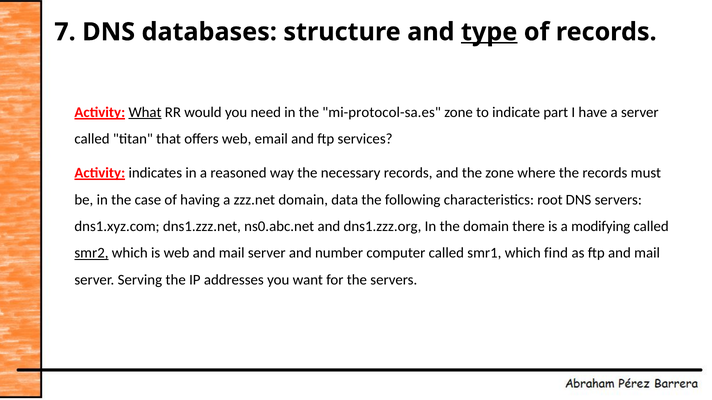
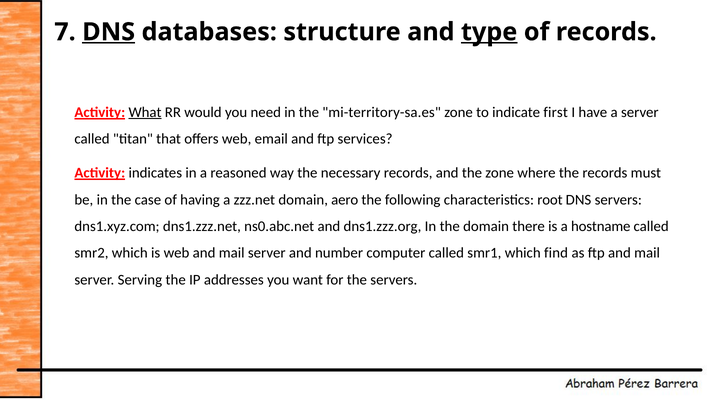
DNS underline: none -> present (109, 32)
mi-protocol-sa.es: mi-protocol-sa.es -> mi-territory-sa.es (382, 112)
part: part -> first (556, 112)
data: data -> aero (345, 200)
modifying: modifying -> hostname (601, 227)
smr2 underline: present -> none (91, 253)
